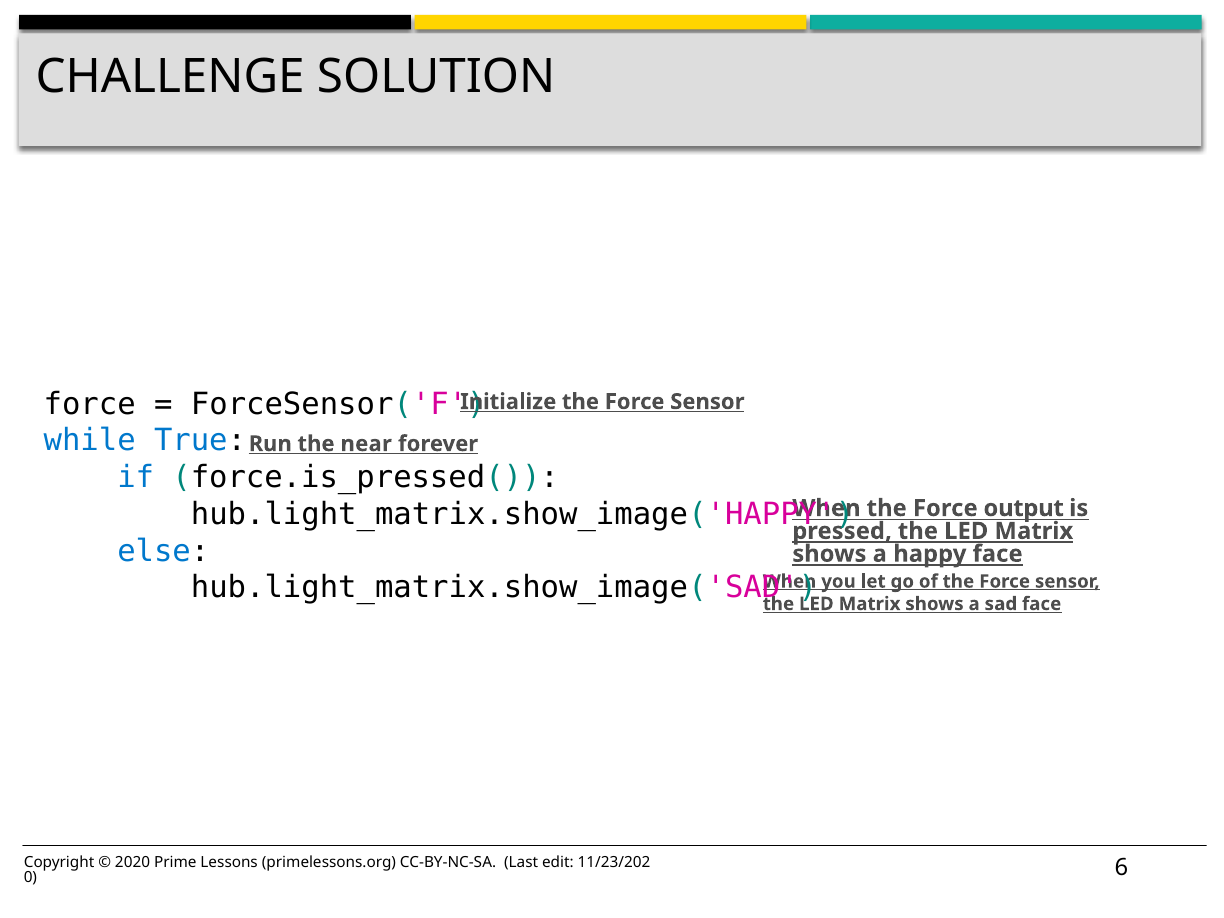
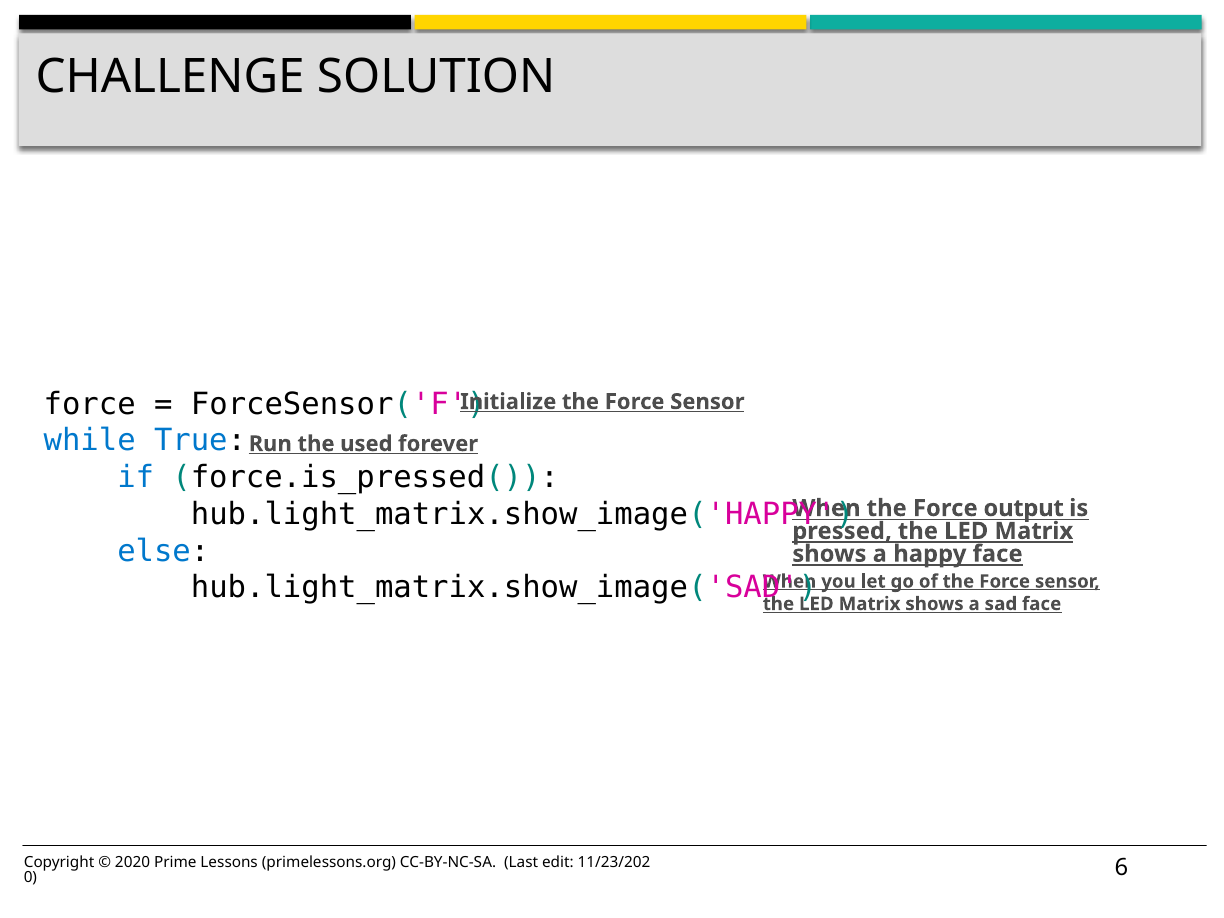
near: near -> used (366, 444)
